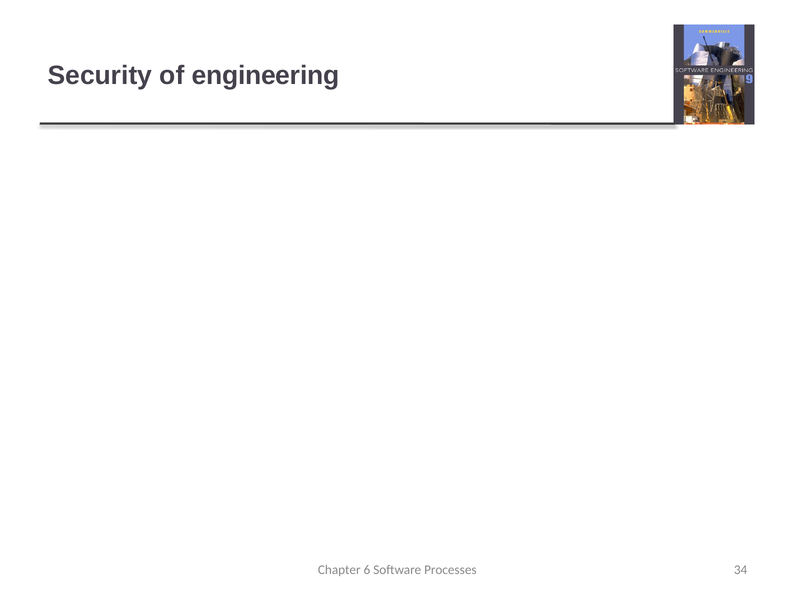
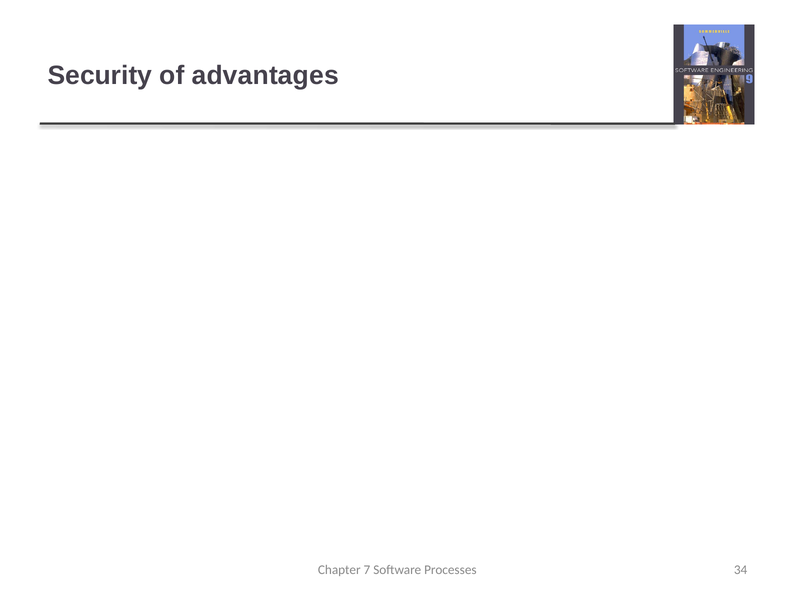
engineering: engineering -> advantages (265, 75)
6: 6 -> 7 (367, 569)
